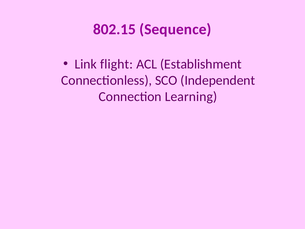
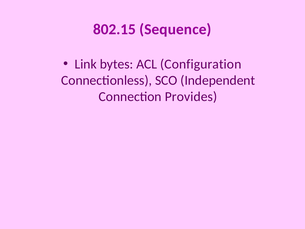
flight: flight -> bytes (117, 64)
Establishment: Establishment -> Configuration (201, 64)
Learning: Learning -> Provides (191, 97)
